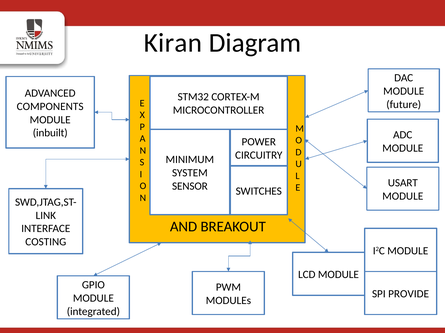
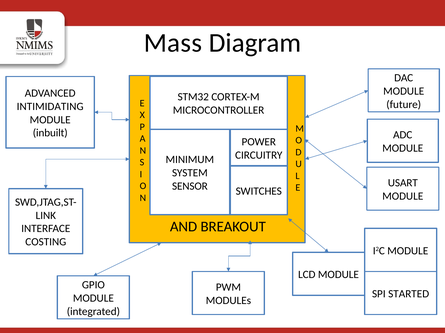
Kiran: Kiran -> Mass (173, 43)
COMPONENTS: COMPONENTS -> INTIMIDATING (50, 107)
PROVIDE: PROVIDE -> STARTED (409, 294)
